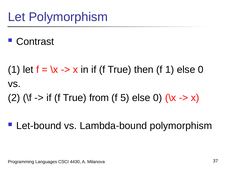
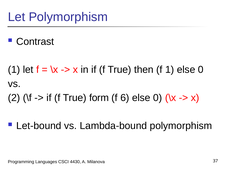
from: from -> form (99, 98)
5: 5 -> 6 (125, 98)
